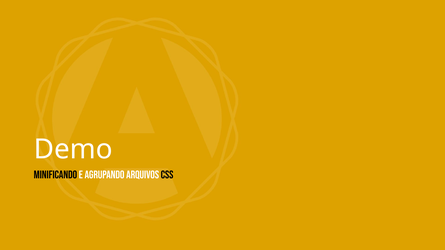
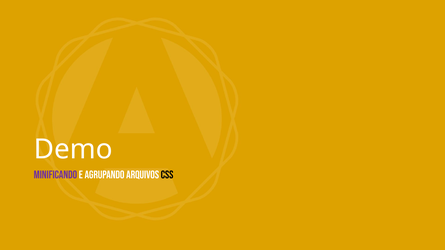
Minificando colour: black -> purple (55, 175)
